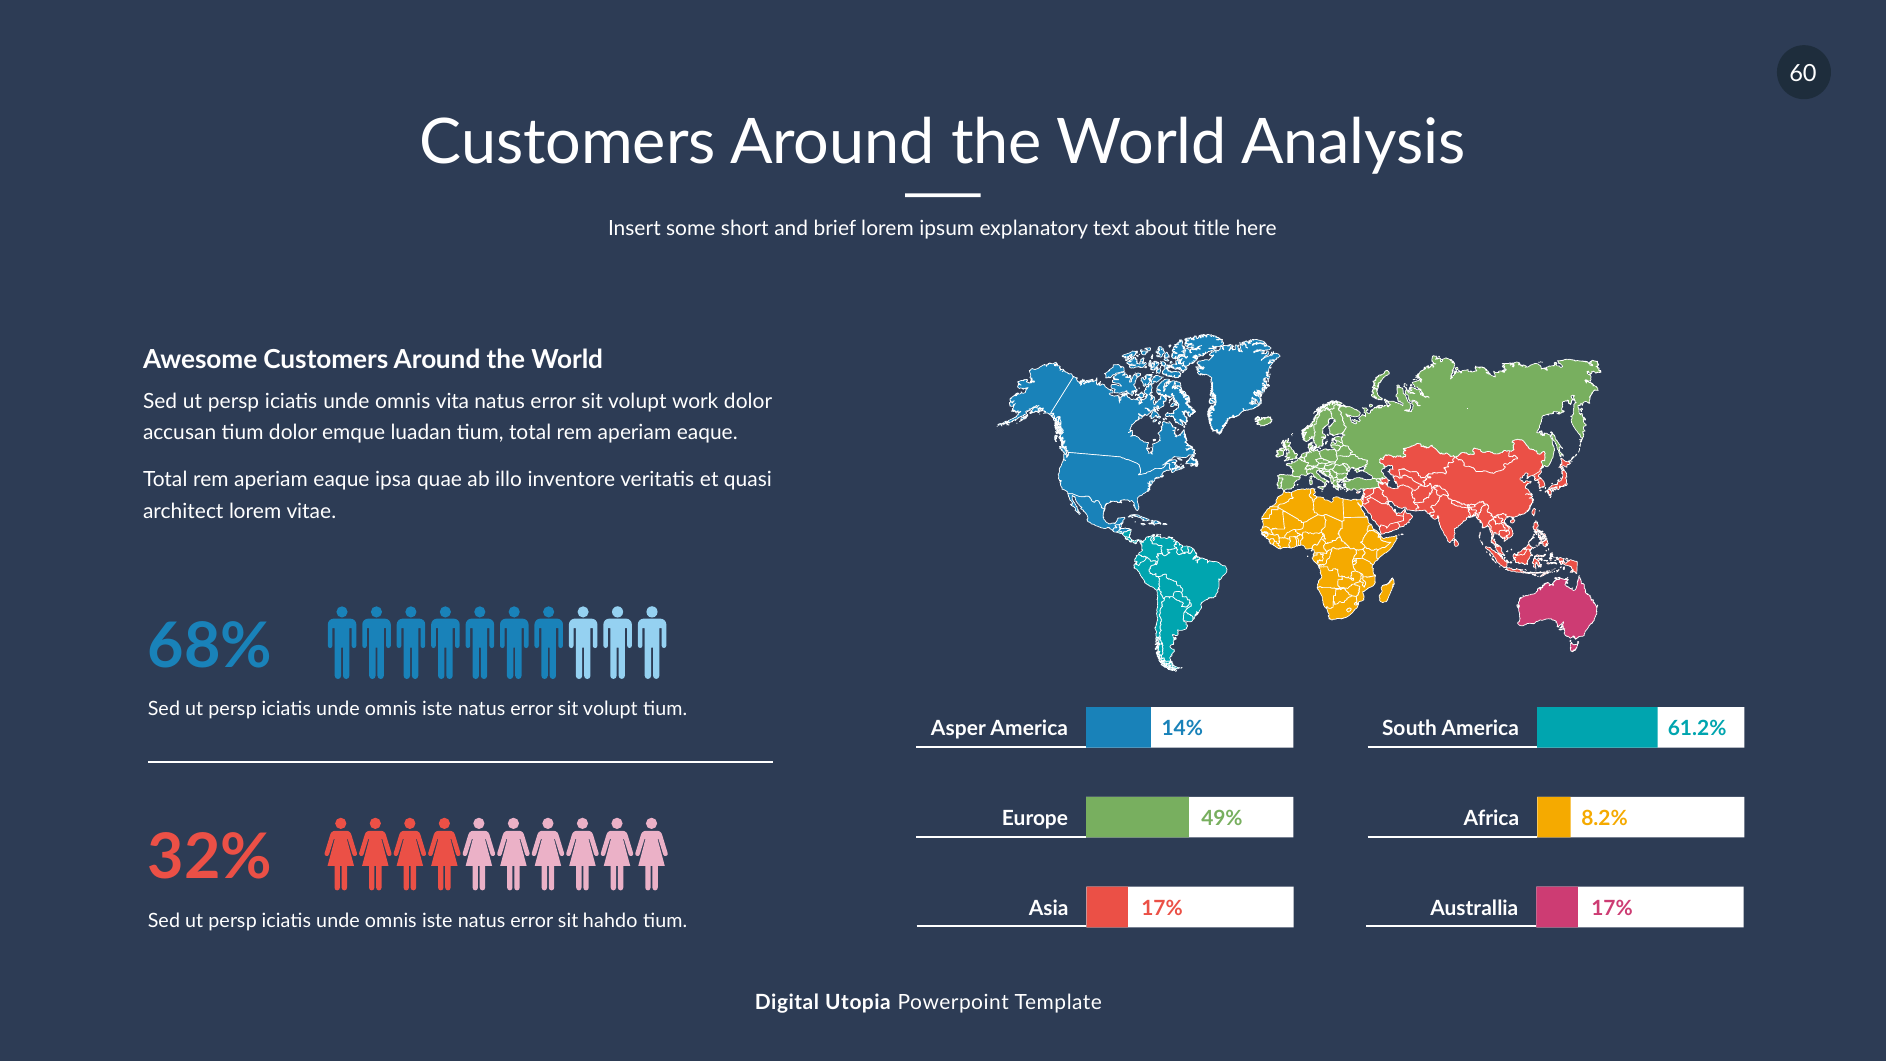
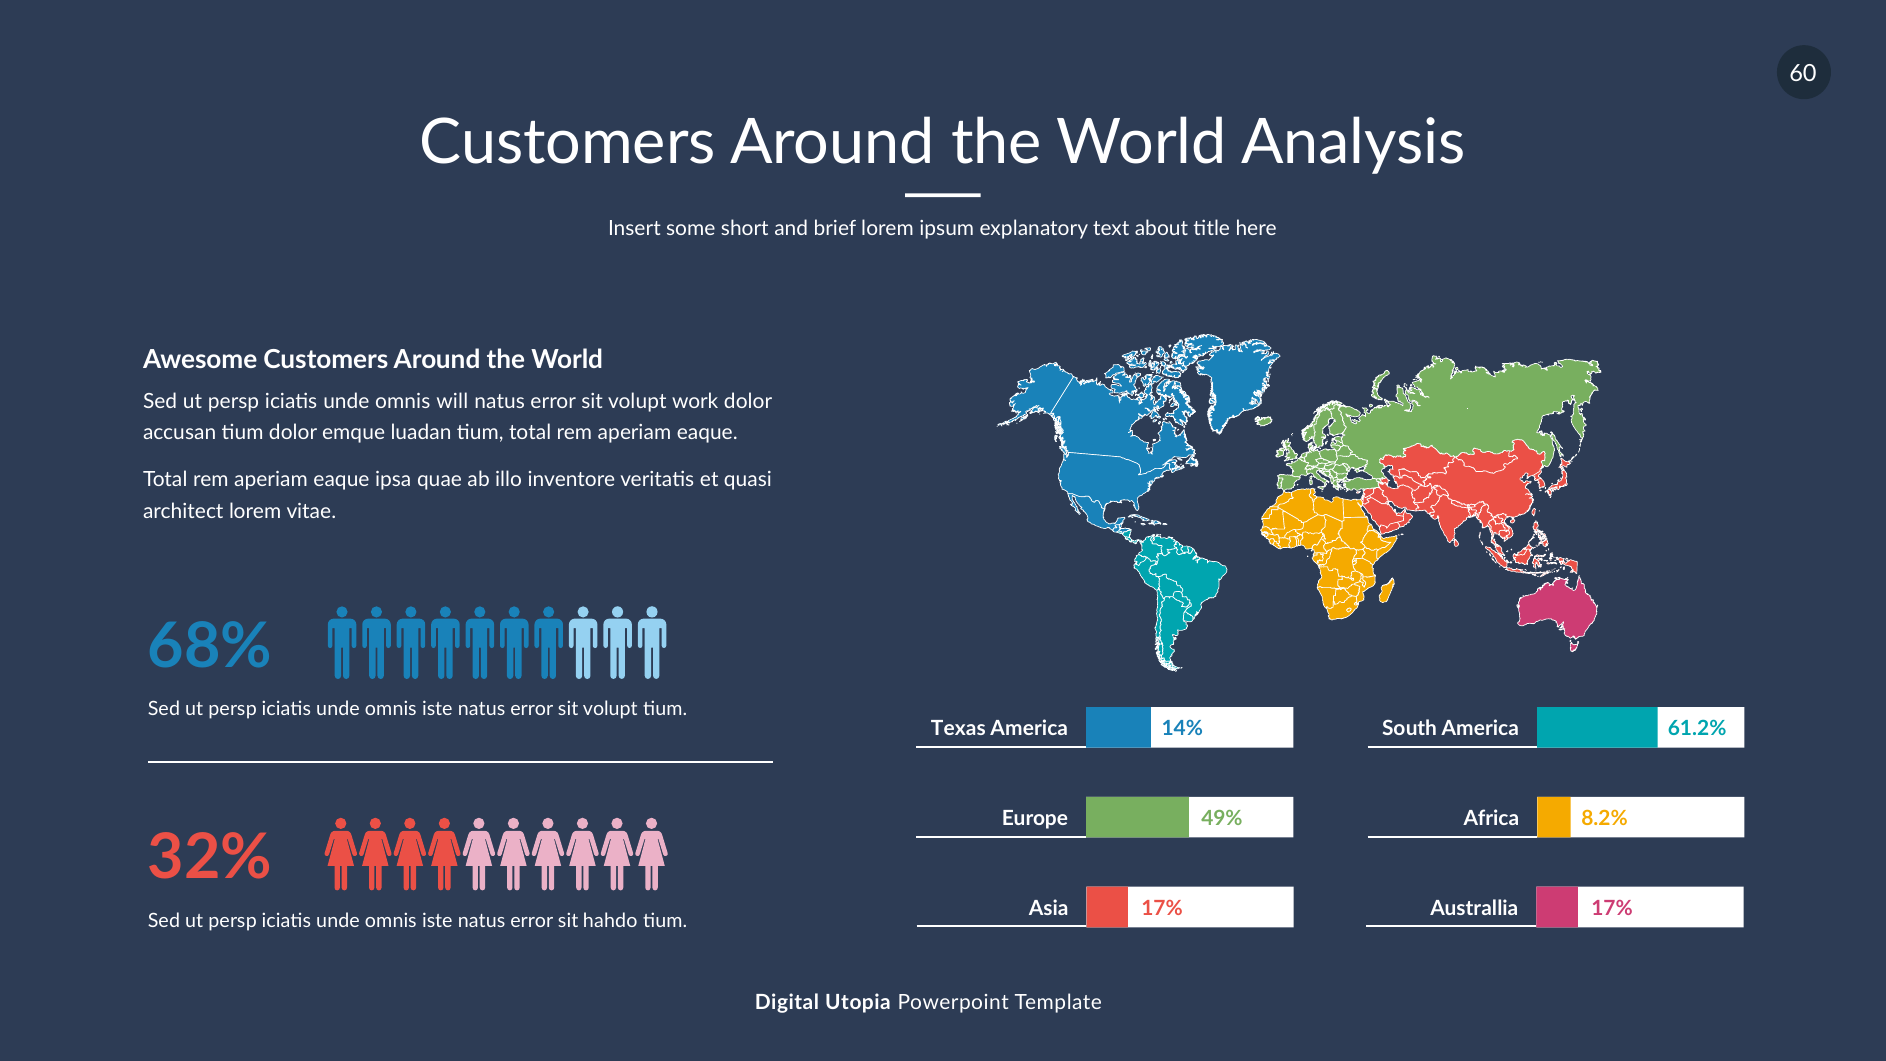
vita: vita -> will (452, 401)
Asper: Asper -> Texas (958, 729)
